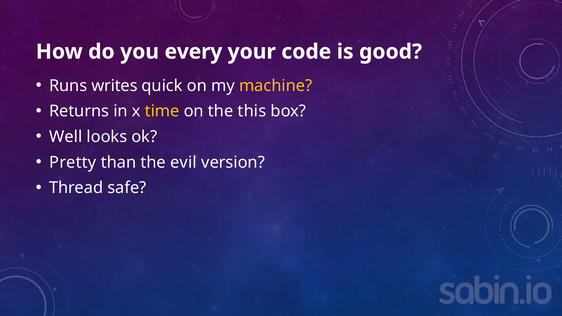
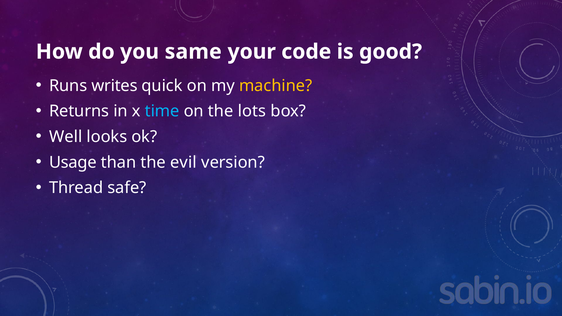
every: every -> same (193, 52)
time colour: yellow -> light blue (162, 111)
this: this -> lots (252, 111)
Pretty: Pretty -> Usage (73, 162)
